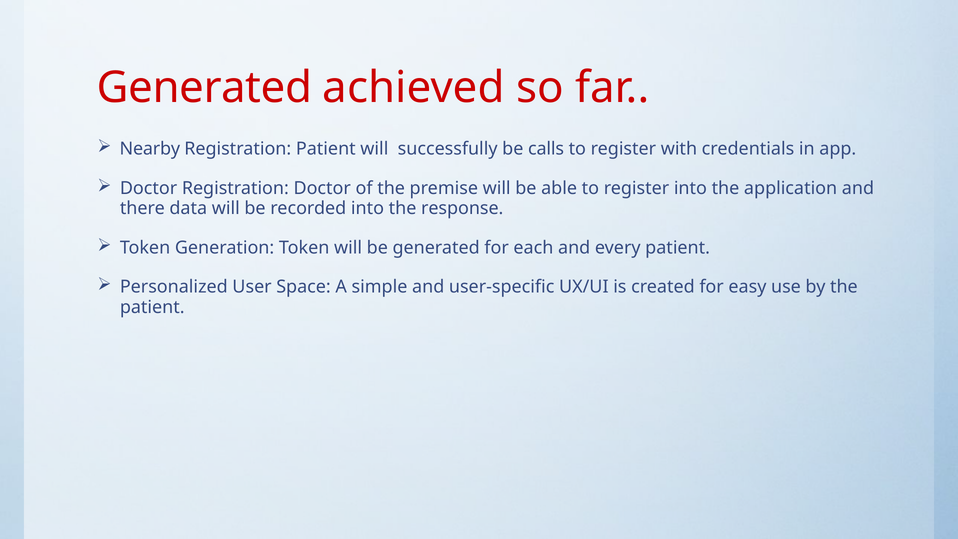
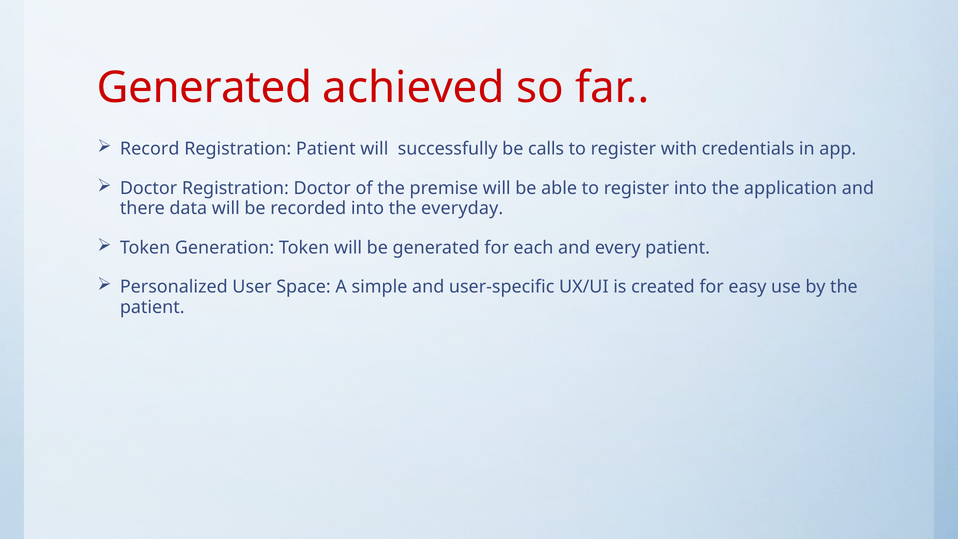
Nearby: Nearby -> Record (150, 149)
response: response -> everyday (462, 209)
